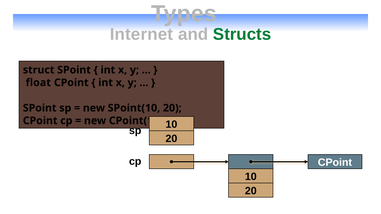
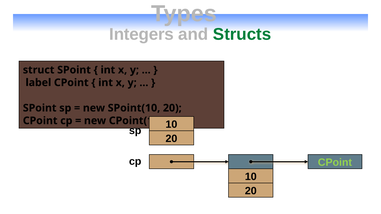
Internet: Internet -> Integers (142, 34)
float: float -> label (38, 83)
CPoint colour: white -> light green (335, 163)
